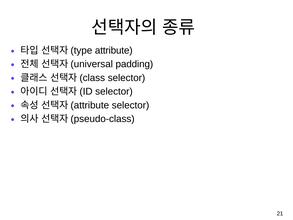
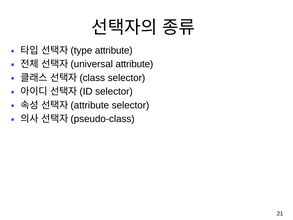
padding: padding -> attribute (134, 64)
